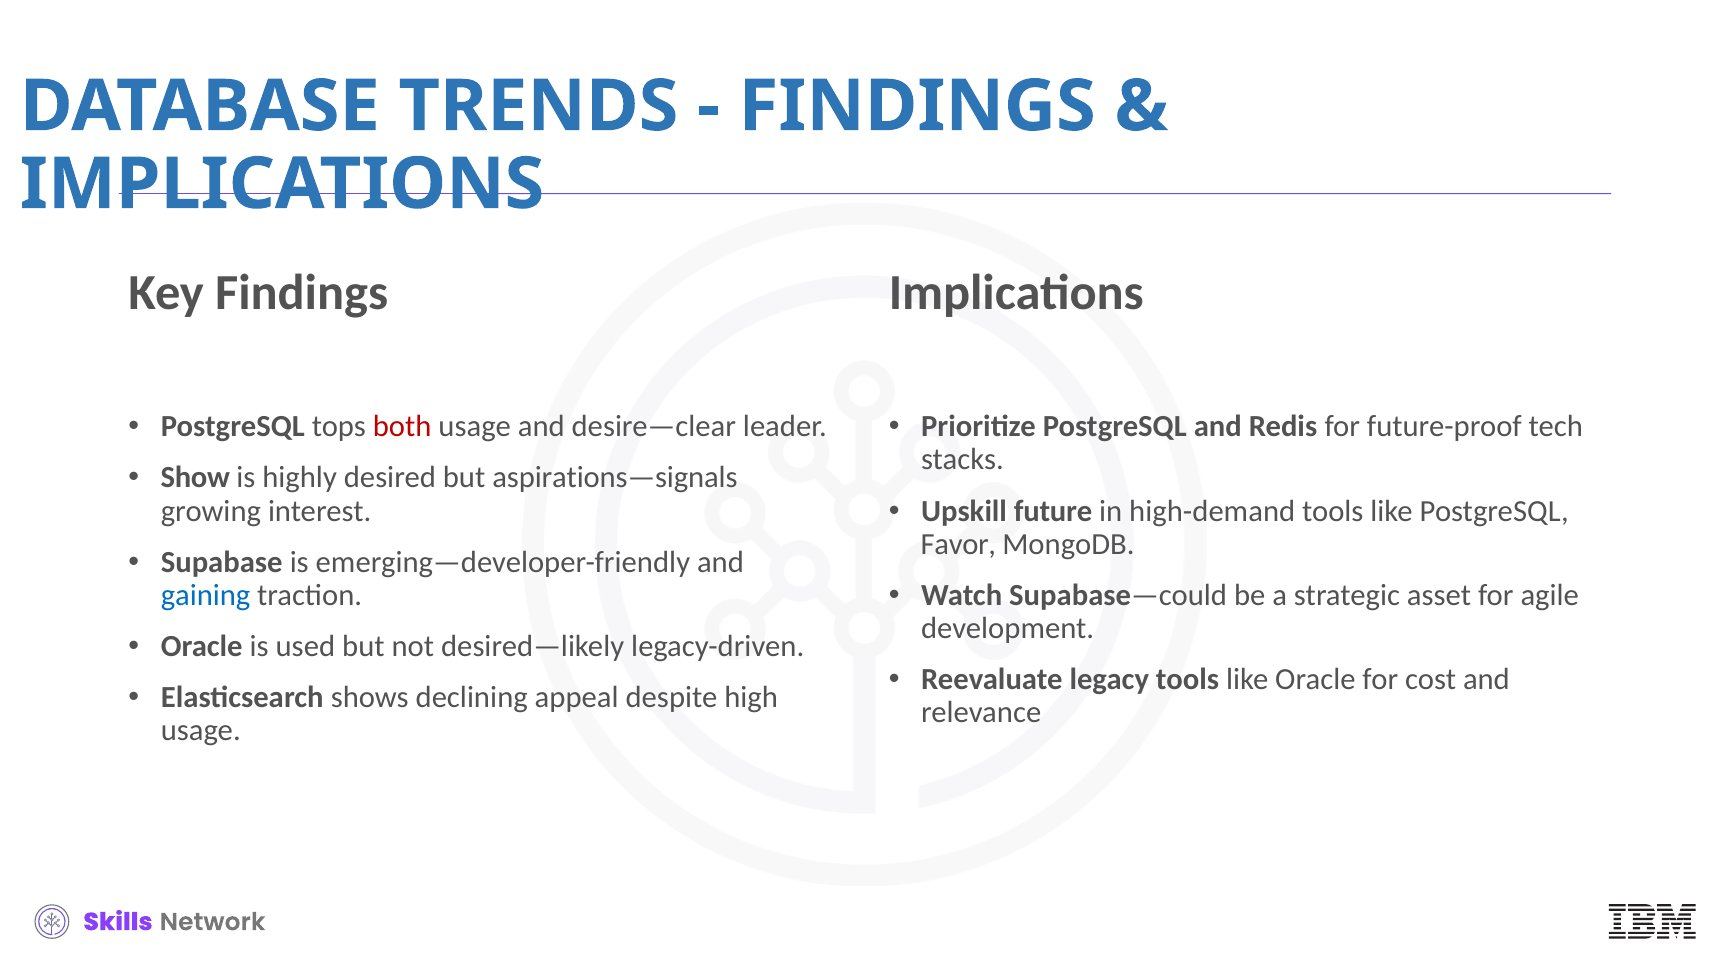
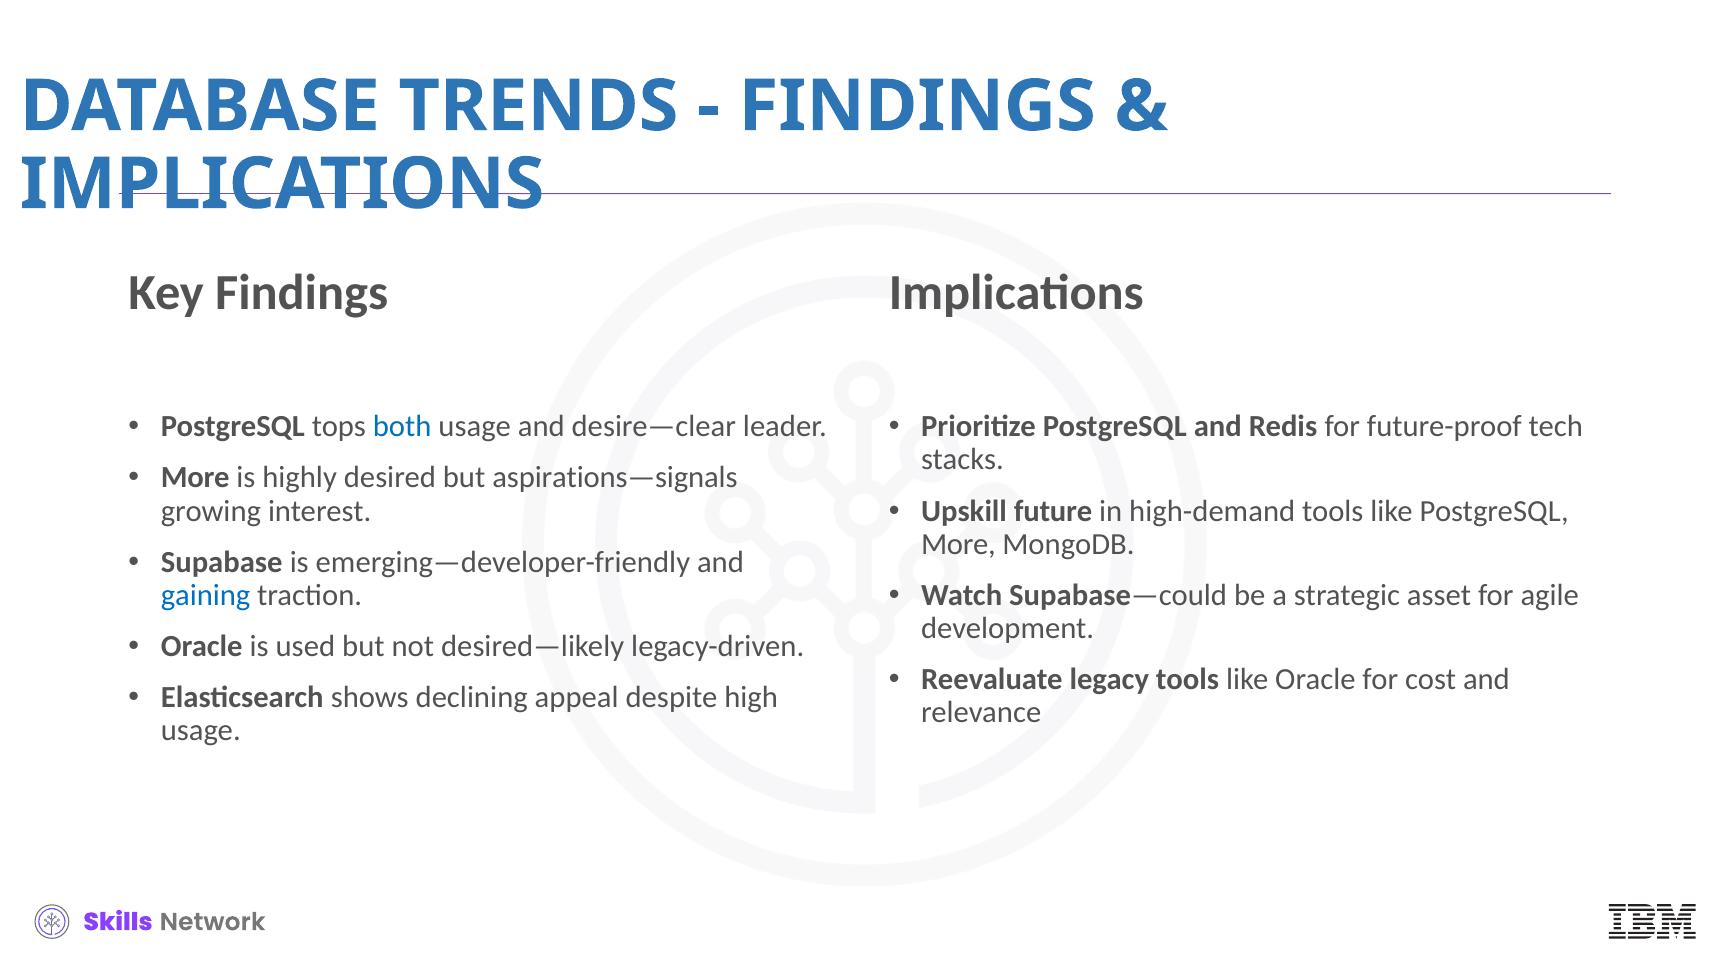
both colour: red -> blue (402, 427)
Show: Show -> More (195, 478)
Favor: Favor -> More (958, 544)
